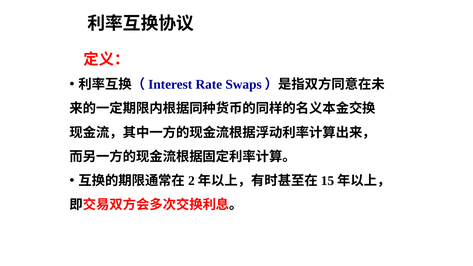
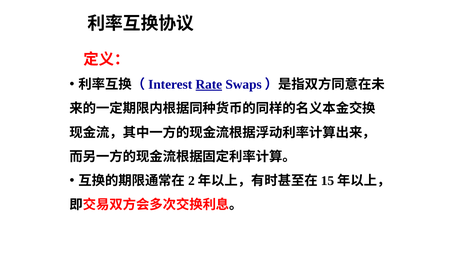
Rate underline: none -> present (209, 84)
